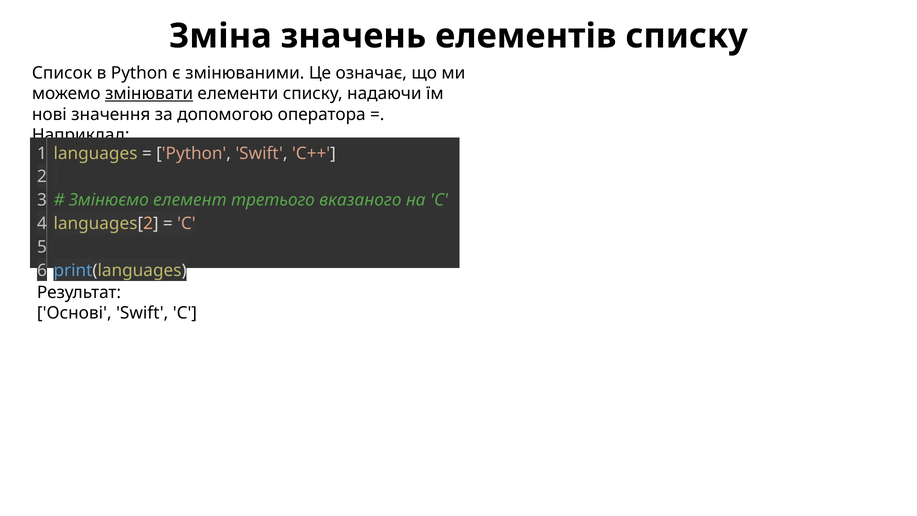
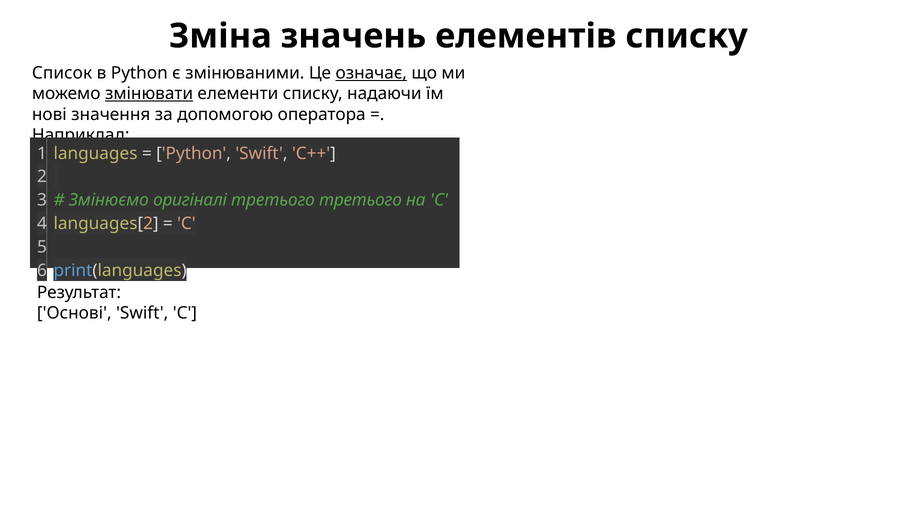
означає underline: none -> present (371, 73)
елемент: елемент -> оригіналі (190, 200)
третього вказаного: вказаного -> третього (361, 200)
